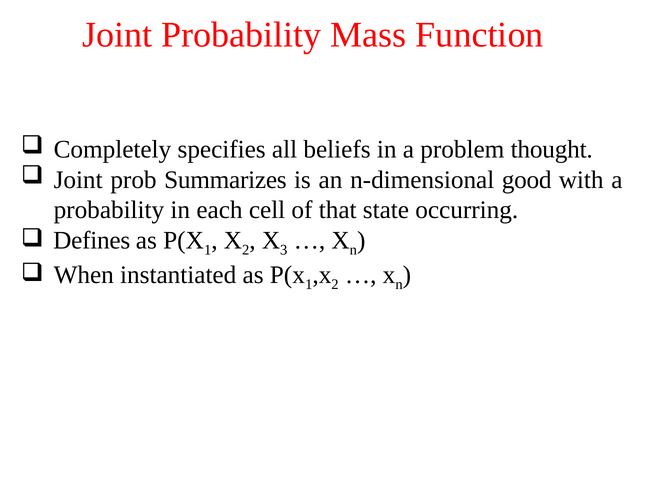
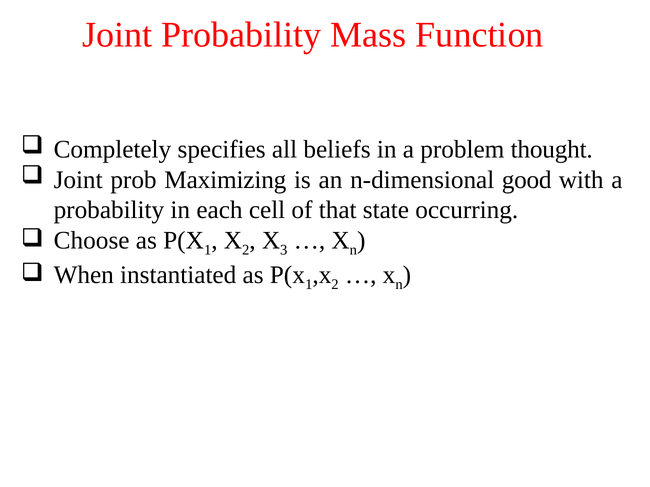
Summarizes: Summarizes -> Maximizing (225, 180)
Defines: Defines -> Choose (92, 241)
